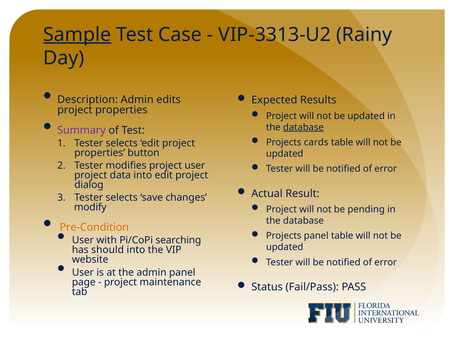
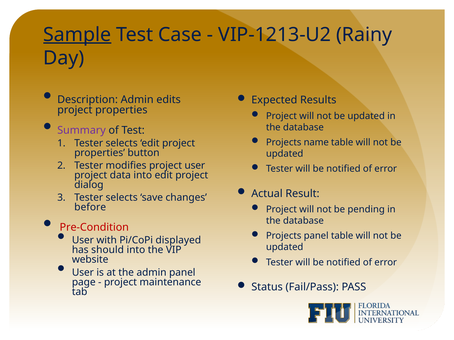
VIP-3313-U2: VIP-3313-U2 -> VIP-1213-U2 (275, 35)
database underline: present -> none (303, 127)
cards: cards -> name (316, 143)
modify: modify -> before (90, 208)
Pre-Condition colour: orange -> red (94, 228)
searching: searching -> displayed (178, 241)
